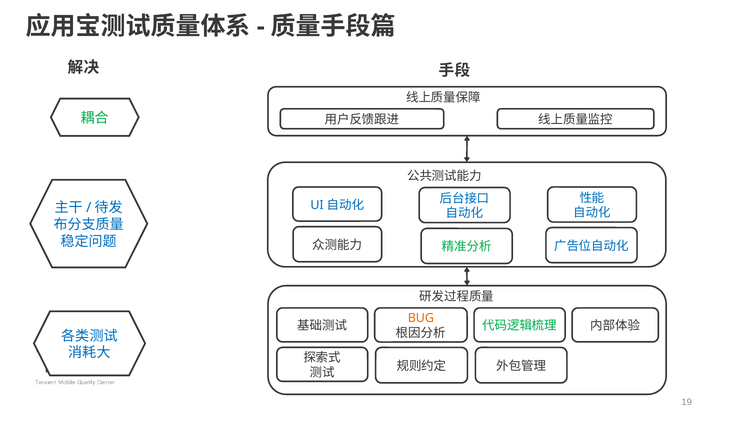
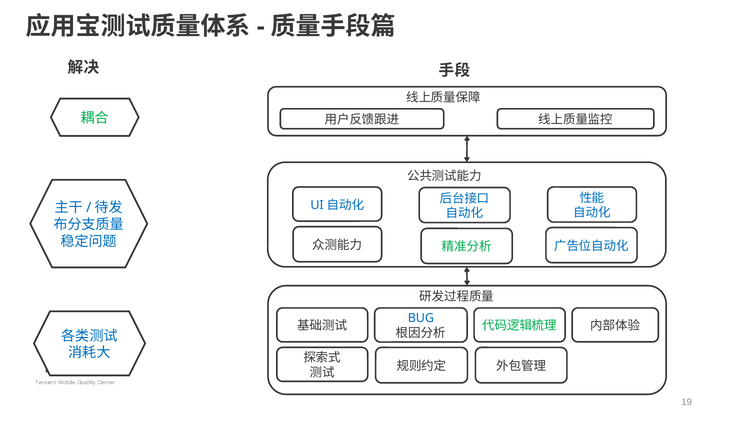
BUG colour: orange -> blue (421, 319)
